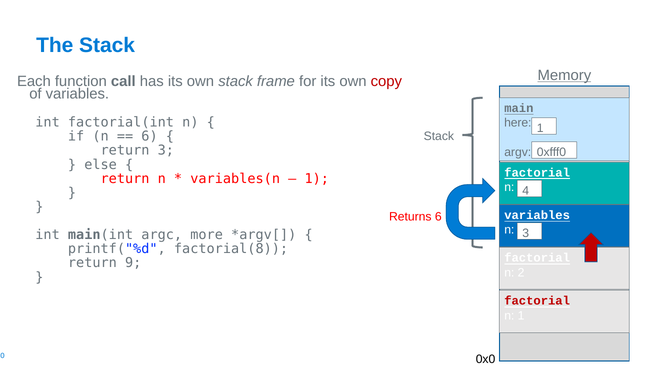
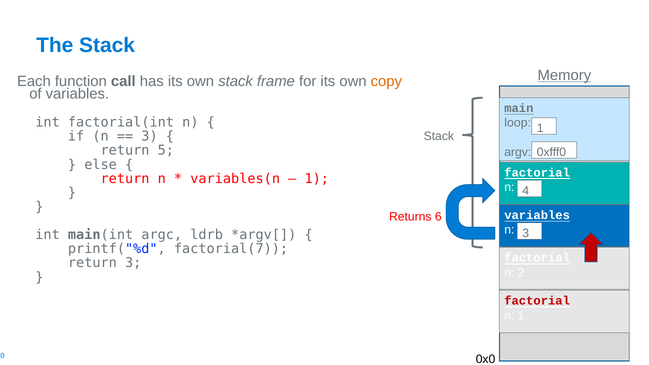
copy colour: red -> orange (386, 81)
here: here -> loop (518, 123)
6: 6 -> 3 (150, 136)
return 3: 3 -> 5 (166, 151)
more: more -> ldrb (207, 235)
factorial(8: factorial(8 -> factorial(7 (231, 249)
return 9: 9 -> 3 (133, 263)
